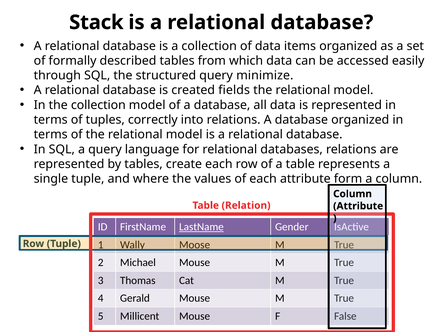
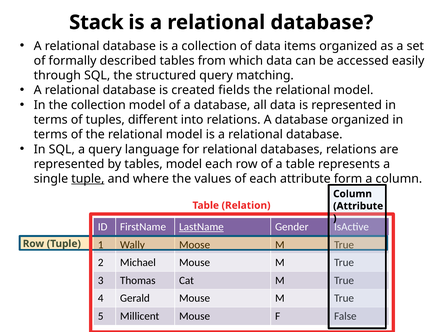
minimize: minimize -> matching (265, 76)
correctly: correctly -> different (153, 120)
tables create: create -> model (184, 164)
tuple underline: none -> present (88, 179)
